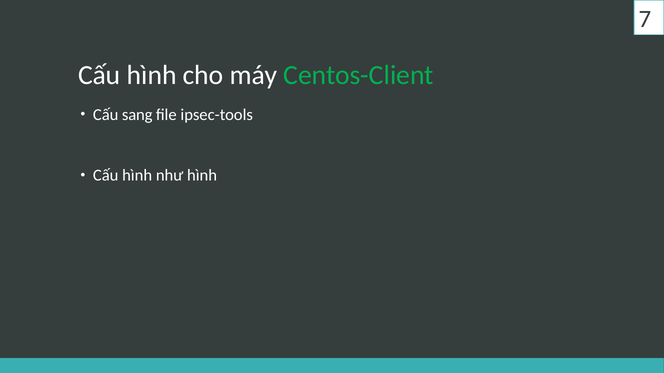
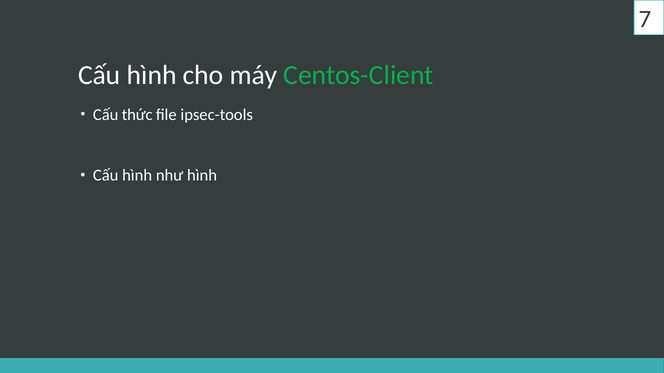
sang: sang -> thức (137, 115)
